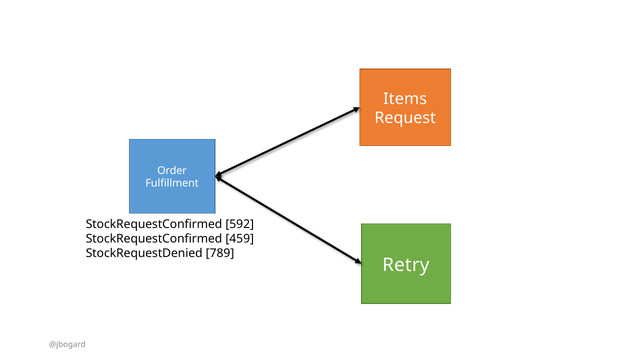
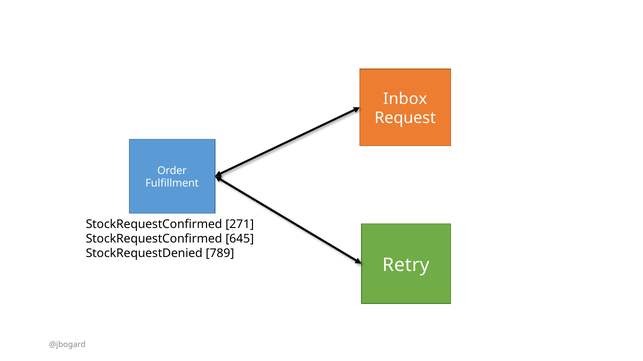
Items: Items -> Inbox (405, 99)
592: 592 -> 271 (240, 225)
459: 459 -> 645 (240, 239)
